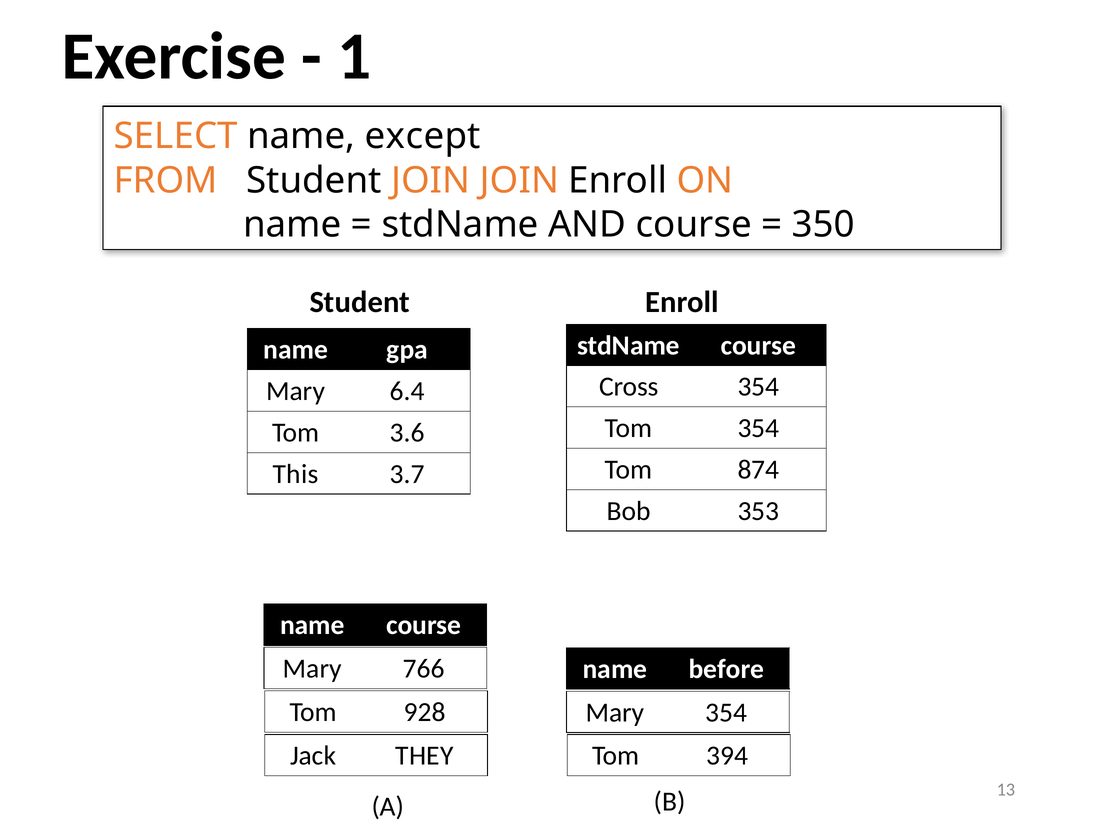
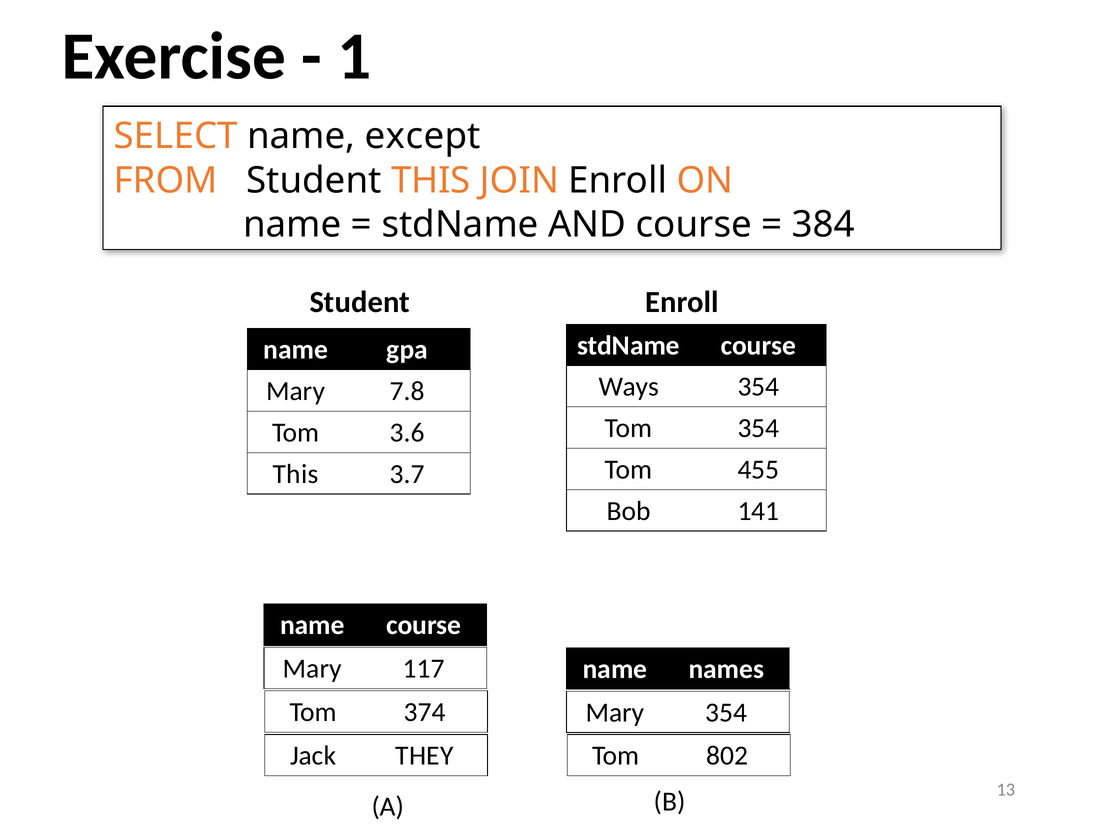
Student JOIN: JOIN -> THIS (431, 180)
350: 350 -> 384 (823, 224)
Cross: Cross -> Ways (629, 387)
6.4: 6.4 -> 7.8 (407, 391)
874: 874 -> 455 (758, 469)
353: 353 -> 141 (758, 511)
766: 766 -> 117 (424, 668)
before: before -> names (726, 669)
928: 928 -> 374 (425, 712)
394: 394 -> 802 (727, 755)
